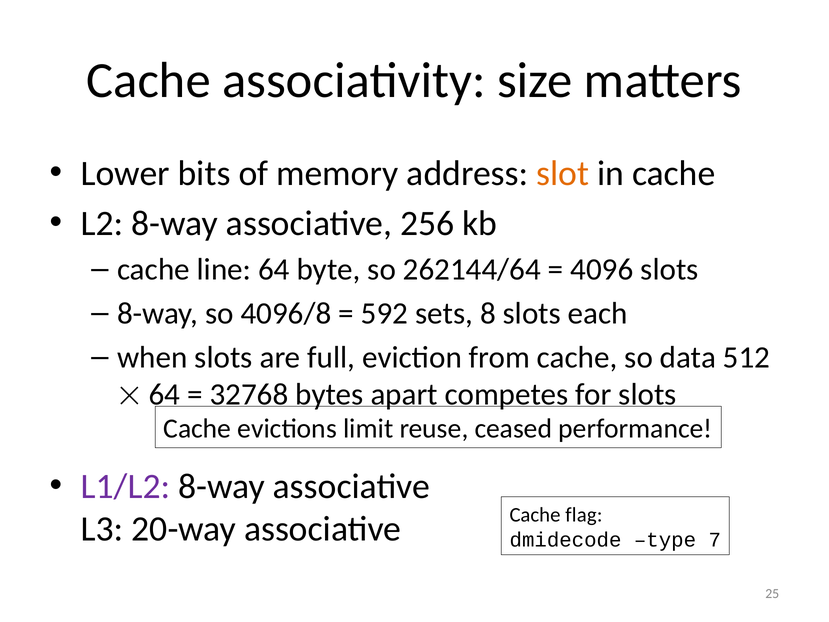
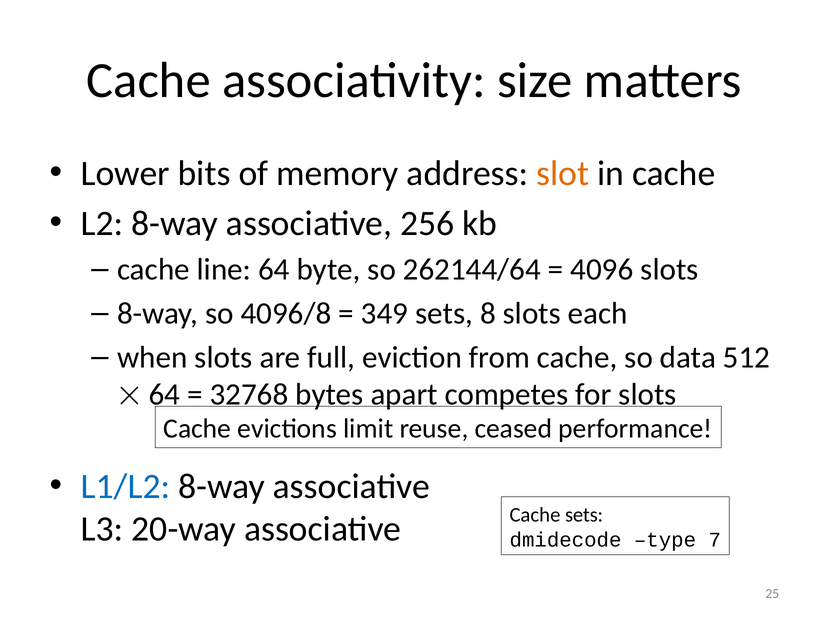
592: 592 -> 349 (385, 313)
L1/L2 colour: purple -> blue (126, 486)
Cache flag: flag -> sets (584, 515)
